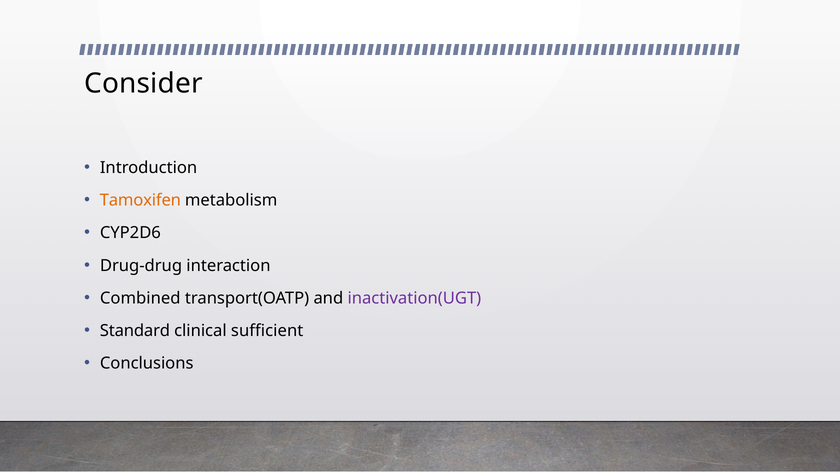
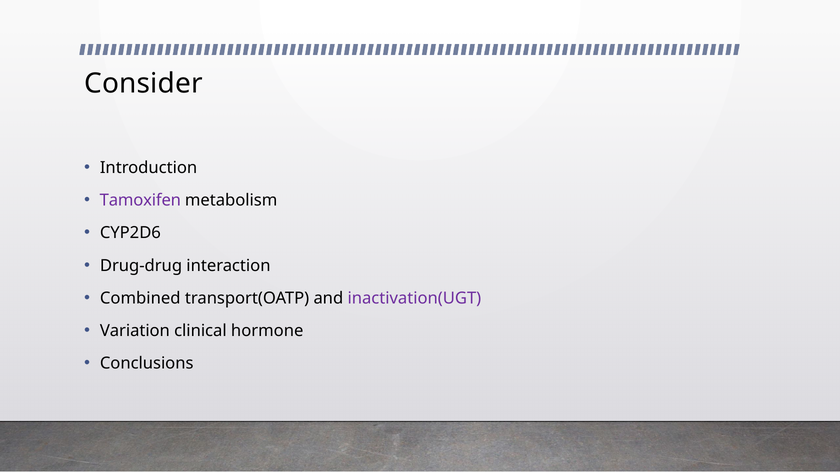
Tamoxifen colour: orange -> purple (140, 201)
Standard: Standard -> Variation (135, 331)
sufficient: sufficient -> hormone (267, 331)
